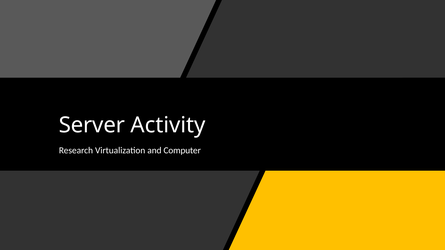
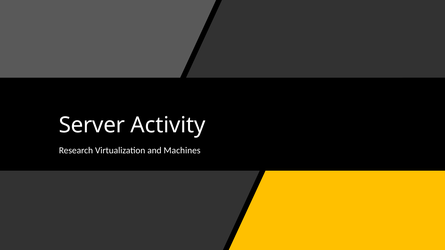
Computer: Computer -> Machines (182, 151)
